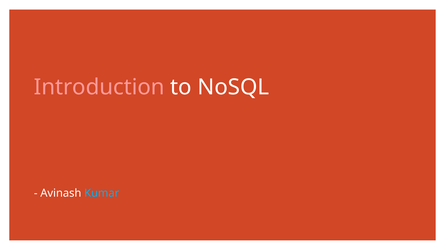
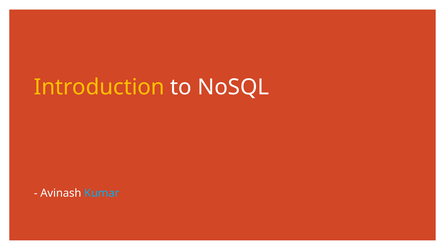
Introduction colour: pink -> yellow (99, 87)
